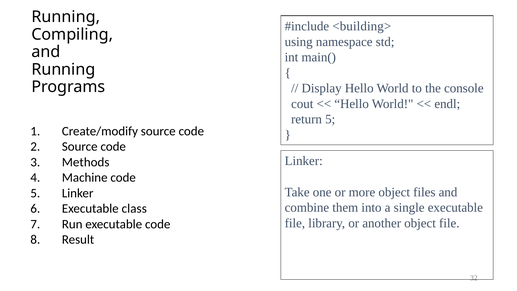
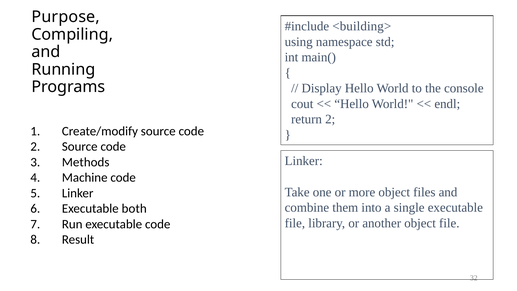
Running: Running -> Purpose (66, 17)
return 5: 5 -> 2 (330, 119)
class: class -> both (134, 209)
